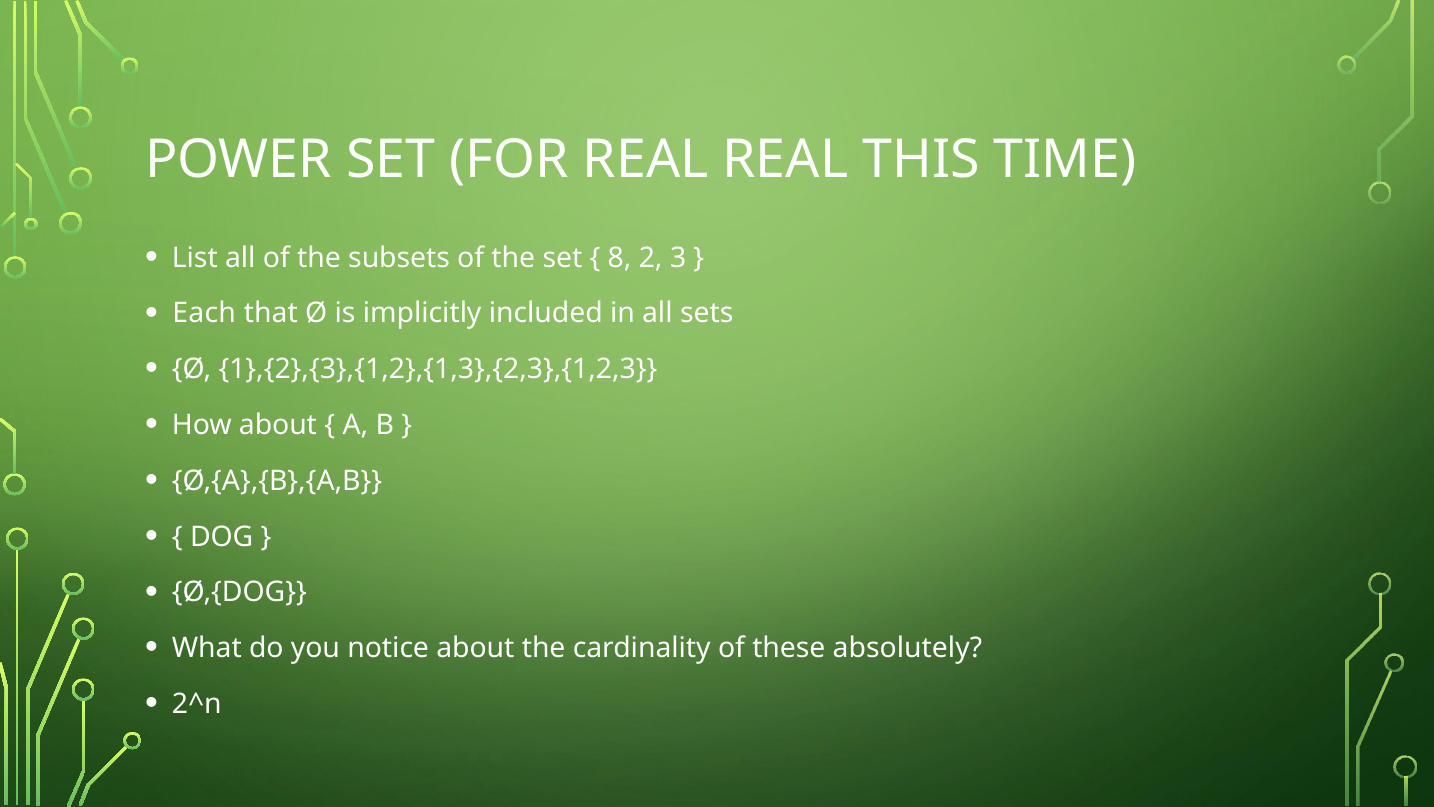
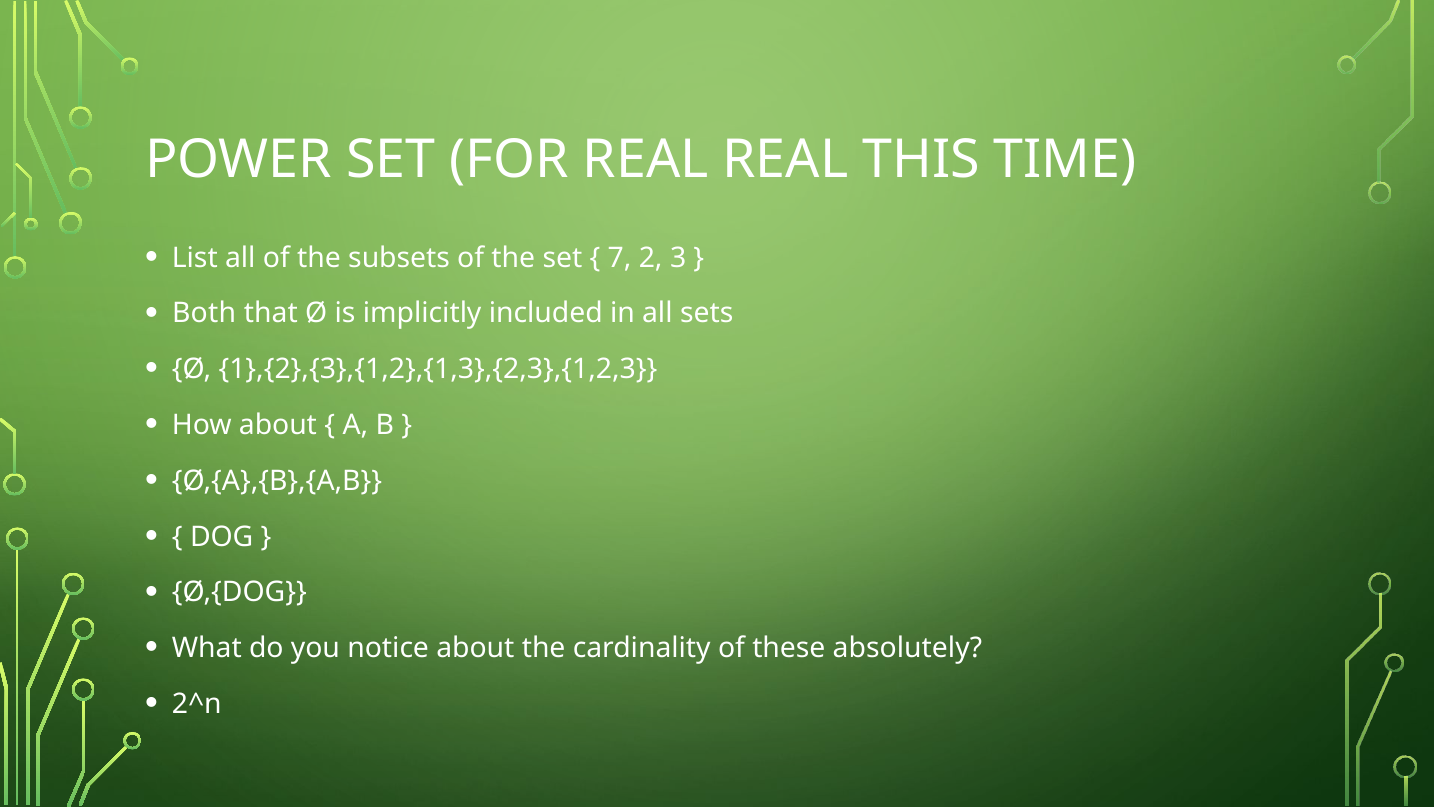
8: 8 -> 7 (620, 258)
Each: Each -> Both (204, 313)
